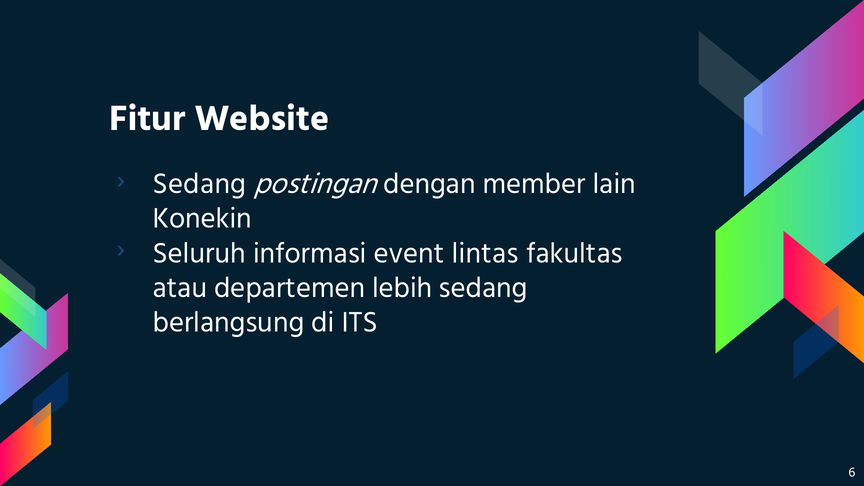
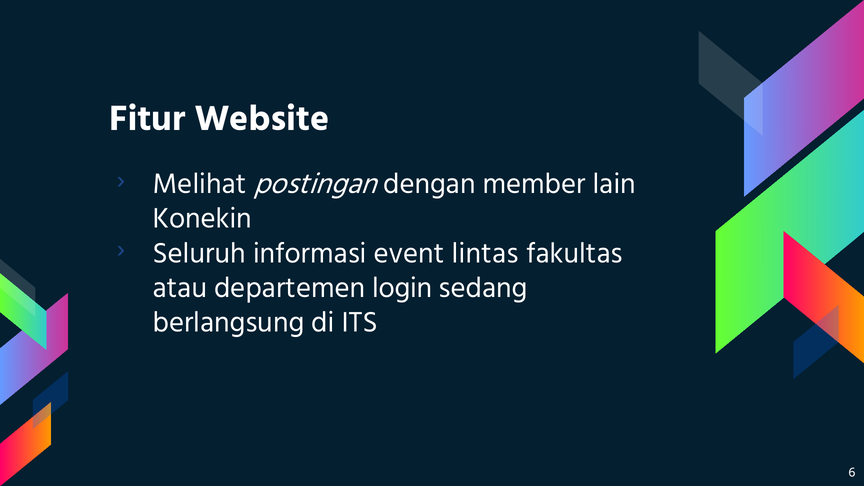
Sedang: Sedang -> Melihat (200, 184)
lebih: lebih -> login (402, 288)
